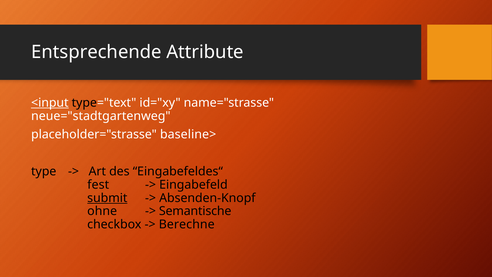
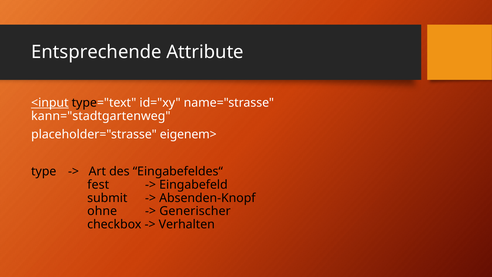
neue="stadtgartenweg: neue="stadtgartenweg -> kann="stadtgartenweg (101, 116)
baseline>: baseline> -> eigenem> (188, 134)
submit underline: present -> none (107, 198)
Semantische: Semantische -> Generischer (195, 211)
Berechne: Berechne -> Verhalten (187, 224)
